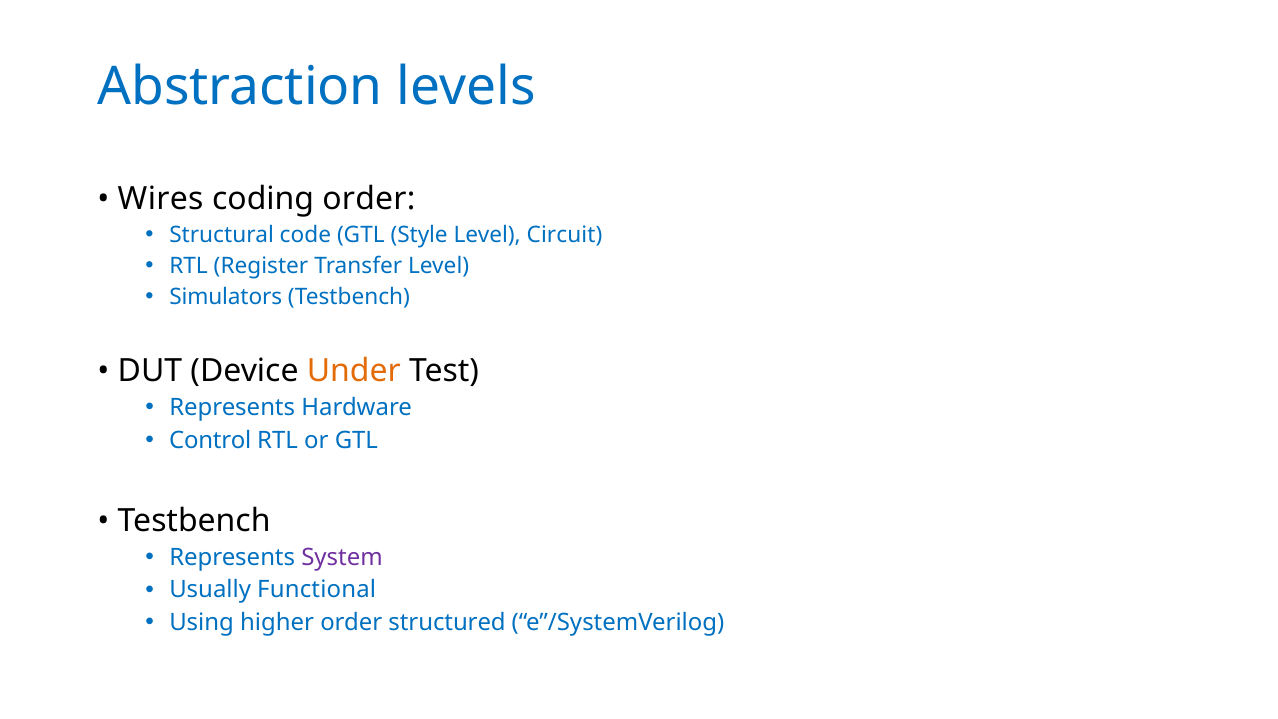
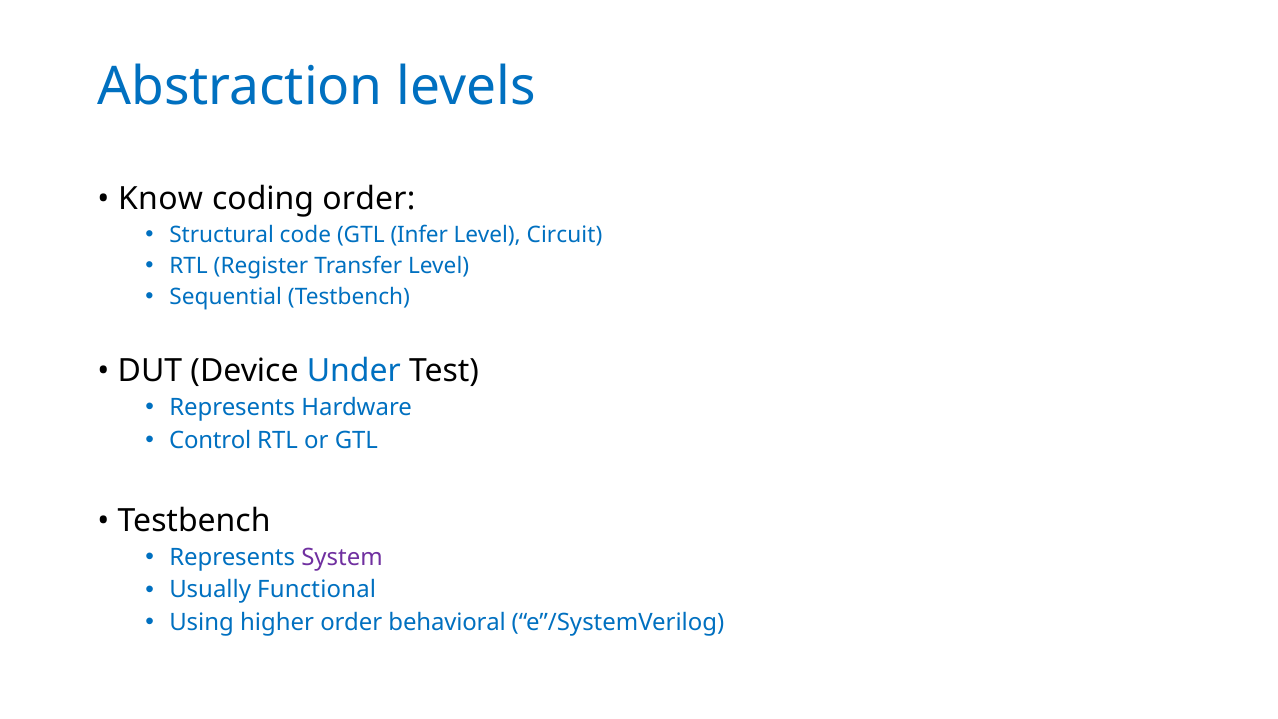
Wires: Wires -> Know (161, 199)
Style: Style -> Infer (419, 235)
Simulators: Simulators -> Sequential (226, 297)
Under colour: orange -> blue (354, 371)
structured: structured -> behavioral (447, 623)
